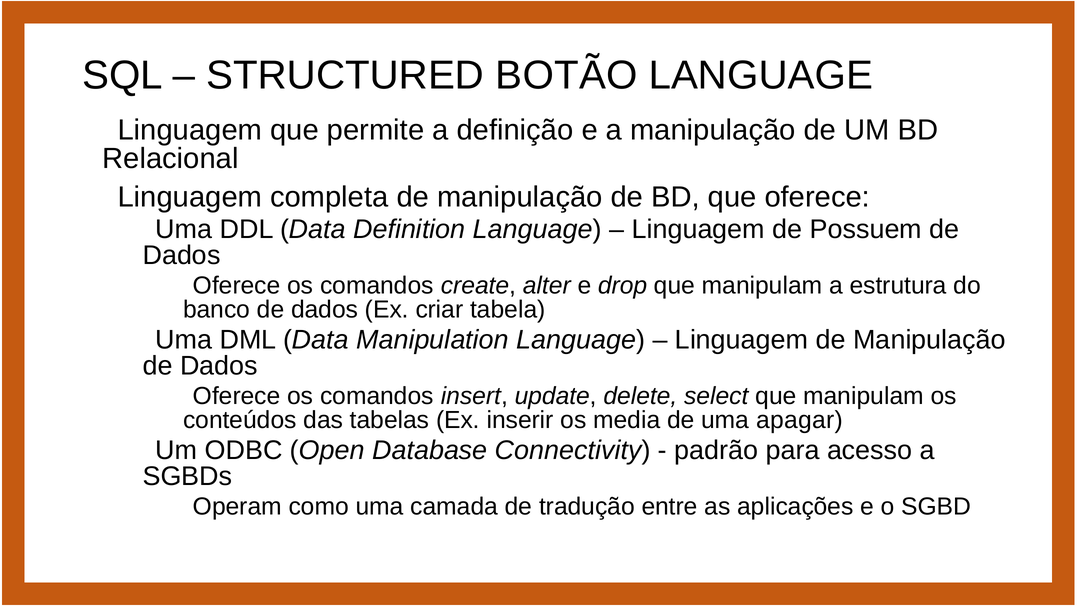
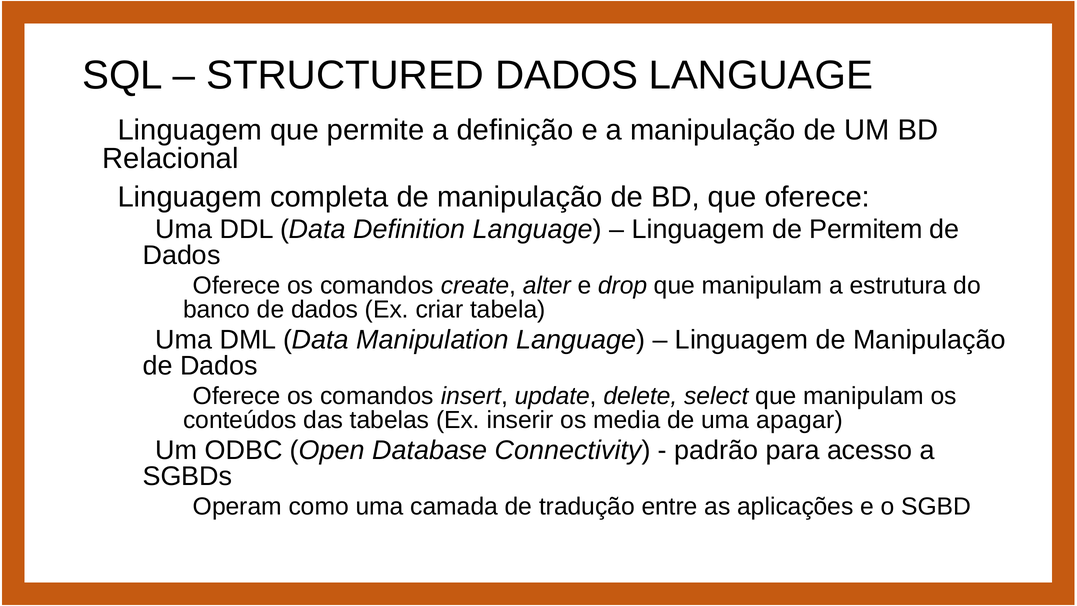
STRUCTURED BOTÃO: BOTÃO -> DADOS (567, 76)
Possuem: Possuem -> Permitem (866, 229)
